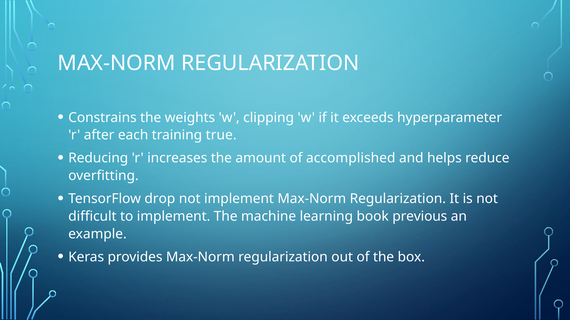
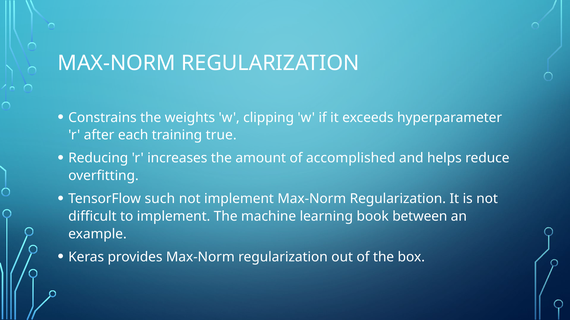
drop: drop -> such (160, 199)
previous: previous -> between (420, 217)
